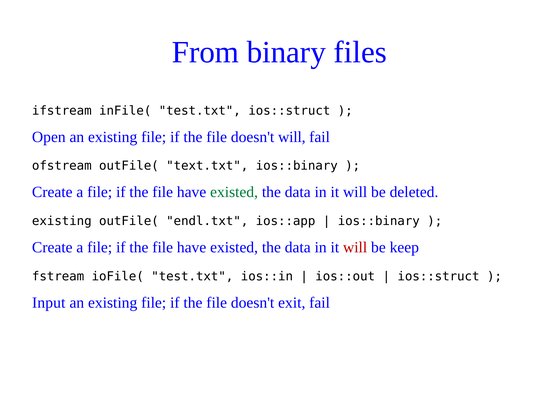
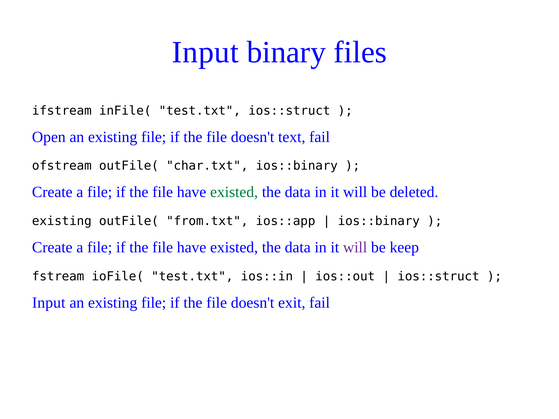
From: From -> Input (205, 52)
doesn't will: will -> text (292, 137)
text.txt: text.txt -> char.txt (207, 166)
endl.txt: endl.txt -> from.txt (207, 221)
will colour: red -> purple (355, 248)
